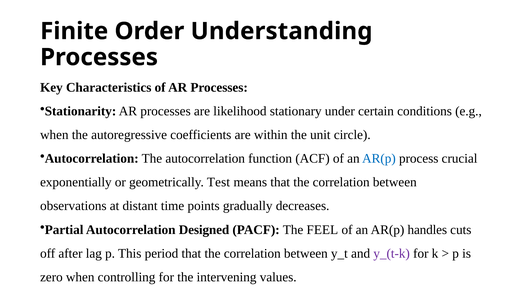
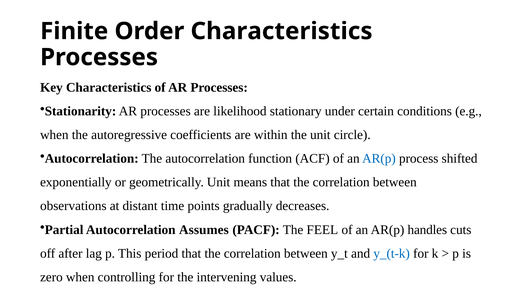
Order Understanding: Understanding -> Characteristics (282, 31)
crucial: crucial -> shifted (460, 159)
geometrically Test: Test -> Unit (219, 182)
Designed: Designed -> Assumes (204, 230)
y_(t-k colour: purple -> blue (392, 253)
